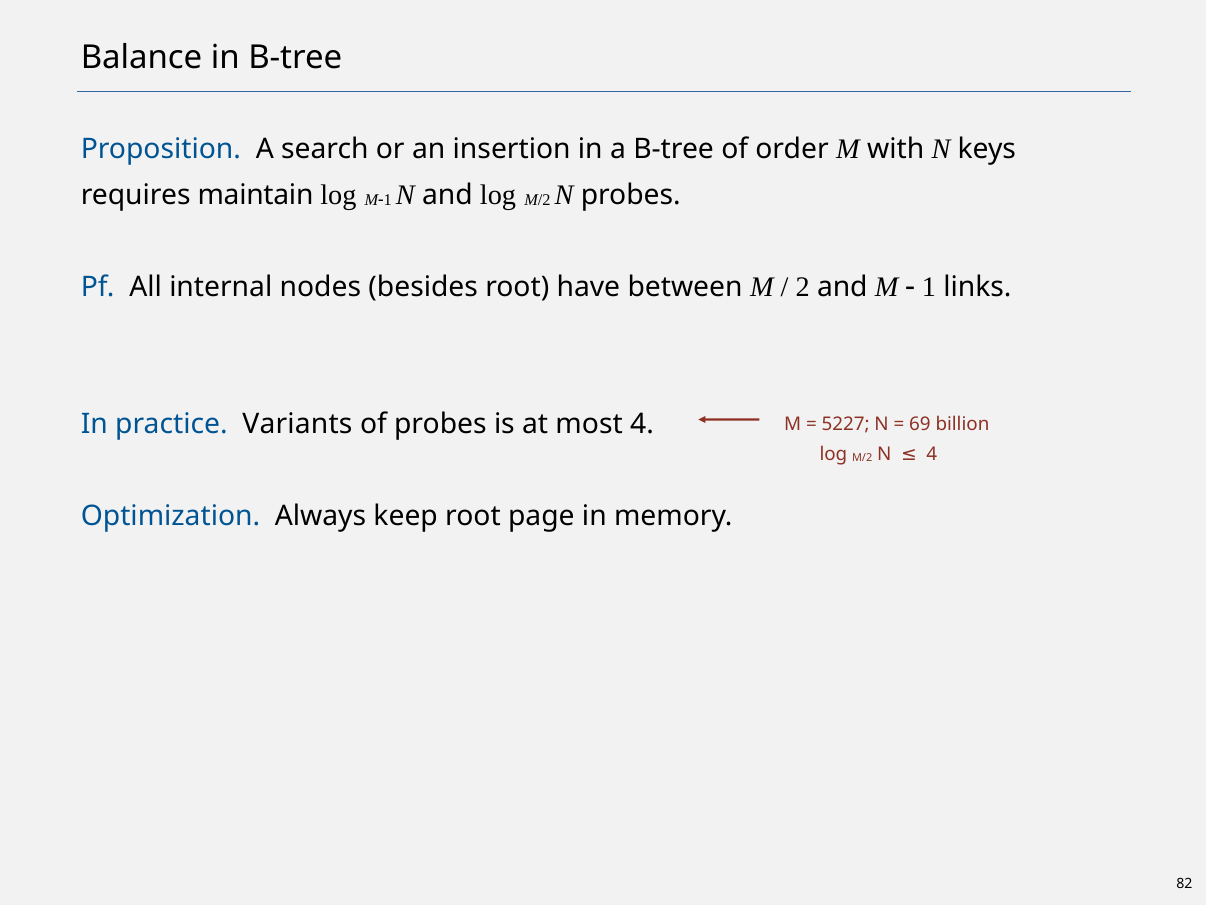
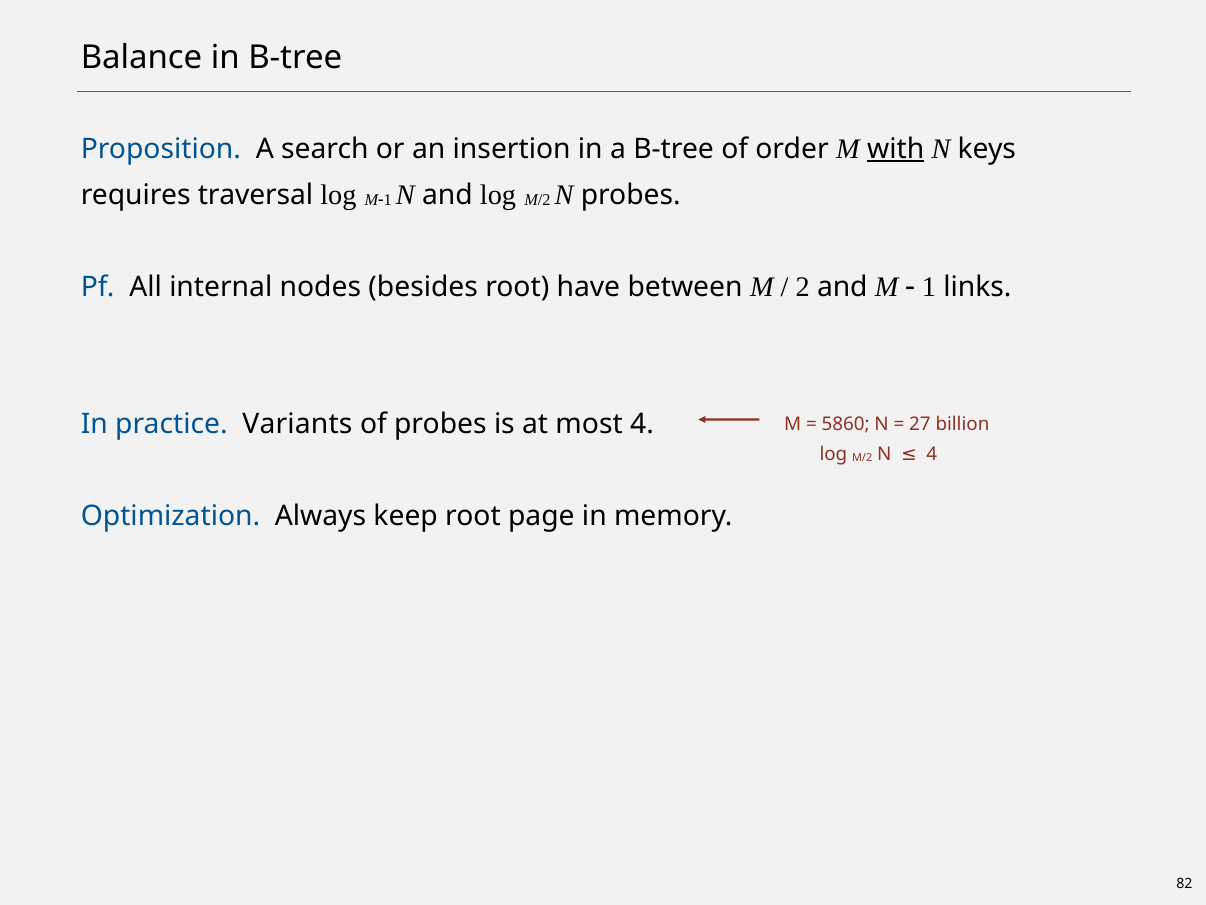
with underline: none -> present (896, 149)
maintain: maintain -> traversal (255, 195)
5227: 5227 -> 5860 (846, 425)
69: 69 -> 27 (920, 425)
